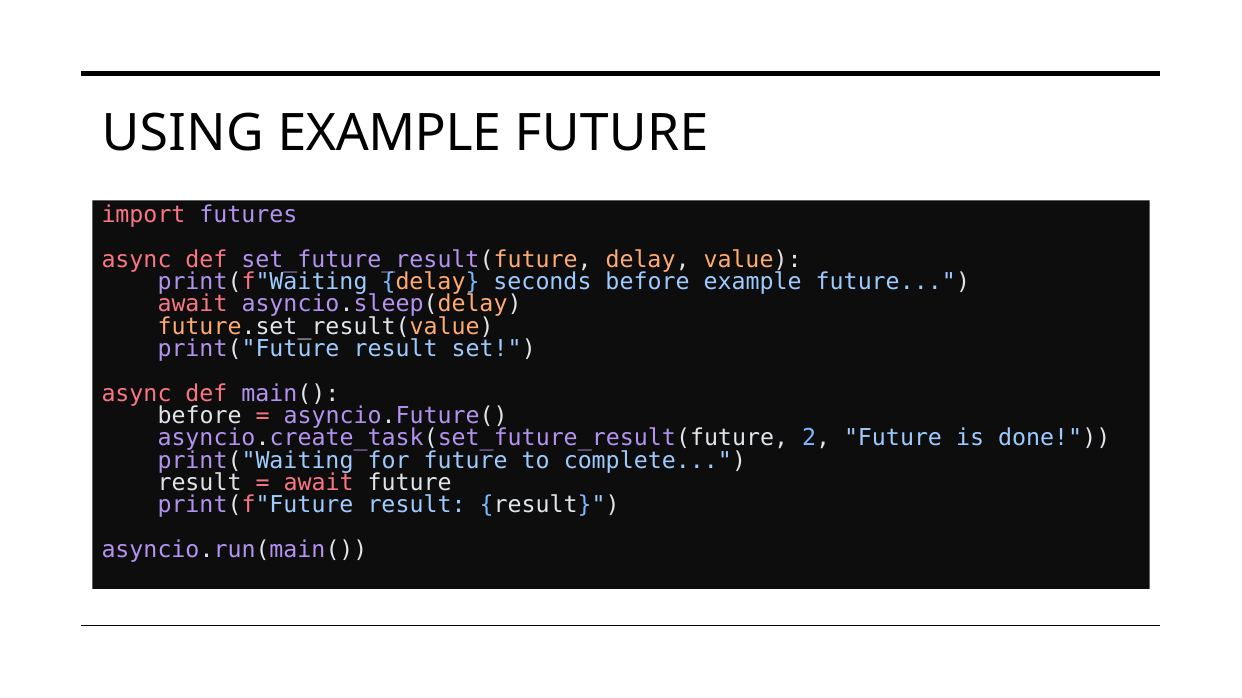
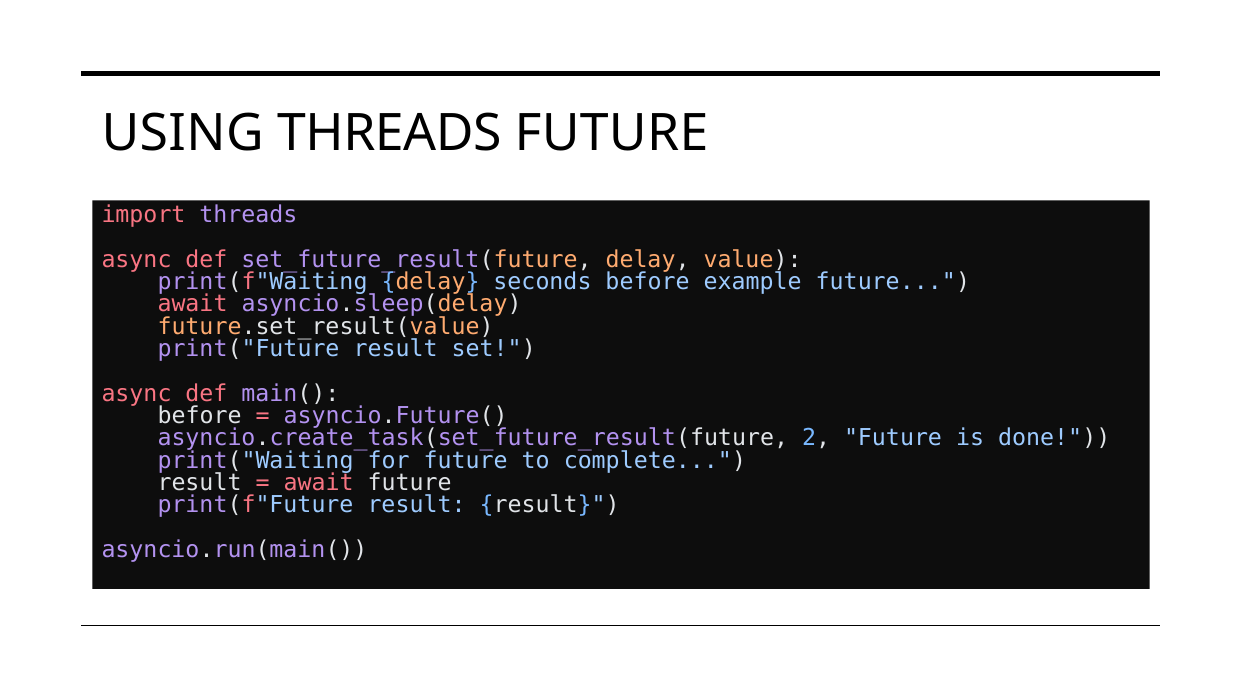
USING EXAMPLE: EXAMPLE -> THREADS (389, 134)
import futures: futures -> threads (248, 215)
